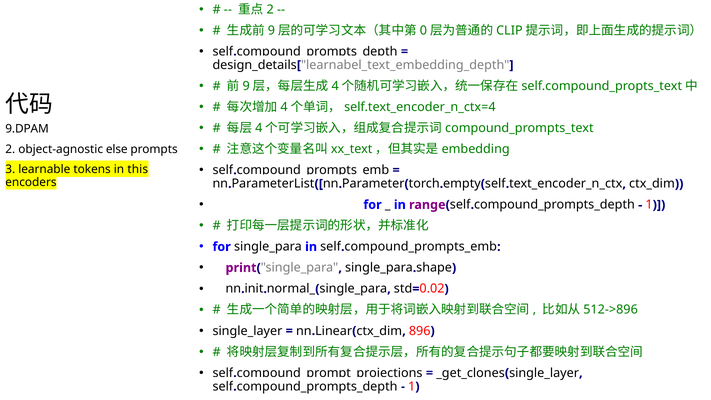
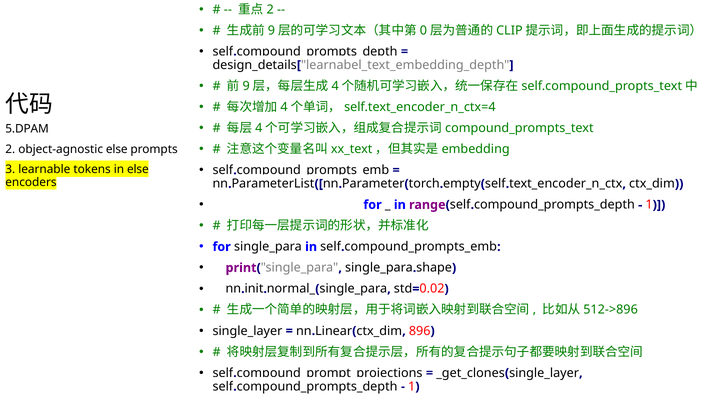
9.DPAM: 9.DPAM -> 5.DPAM (27, 129)
in this: this -> else (138, 169)
